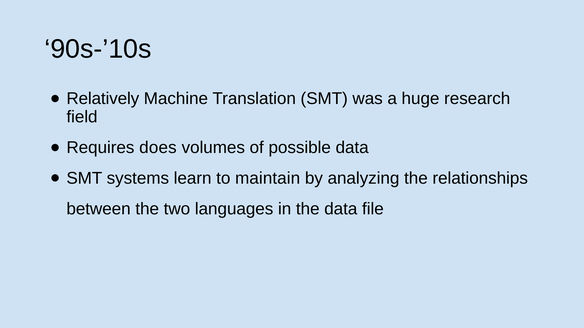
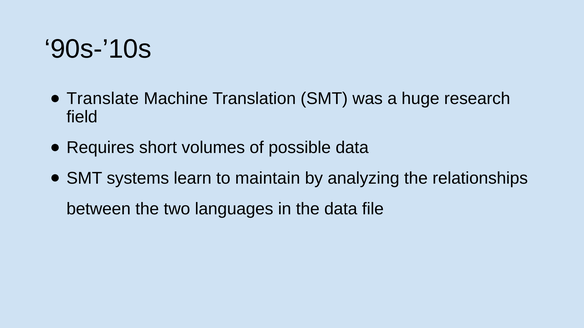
Relatively: Relatively -> Translate (103, 99)
does: does -> short (158, 148)
